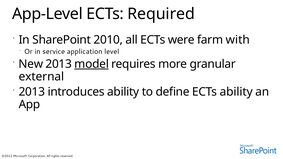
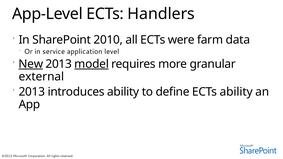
Required: Required -> Handlers (161, 14)
with: with -> data (238, 40)
New underline: none -> present (31, 64)
